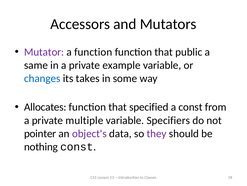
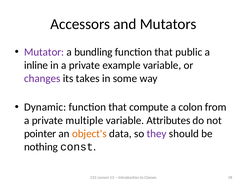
a function: function -> bundling (93, 52)
same: same -> inline (36, 65)
changes colour: blue -> purple (42, 78)
Allocates: Allocates -> Dynamic (45, 107)
specified: specified -> compute (149, 107)
a const: const -> colon (191, 107)
Specifiers: Specifiers -> Attributes (168, 120)
object's colour: purple -> orange (89, 133)
